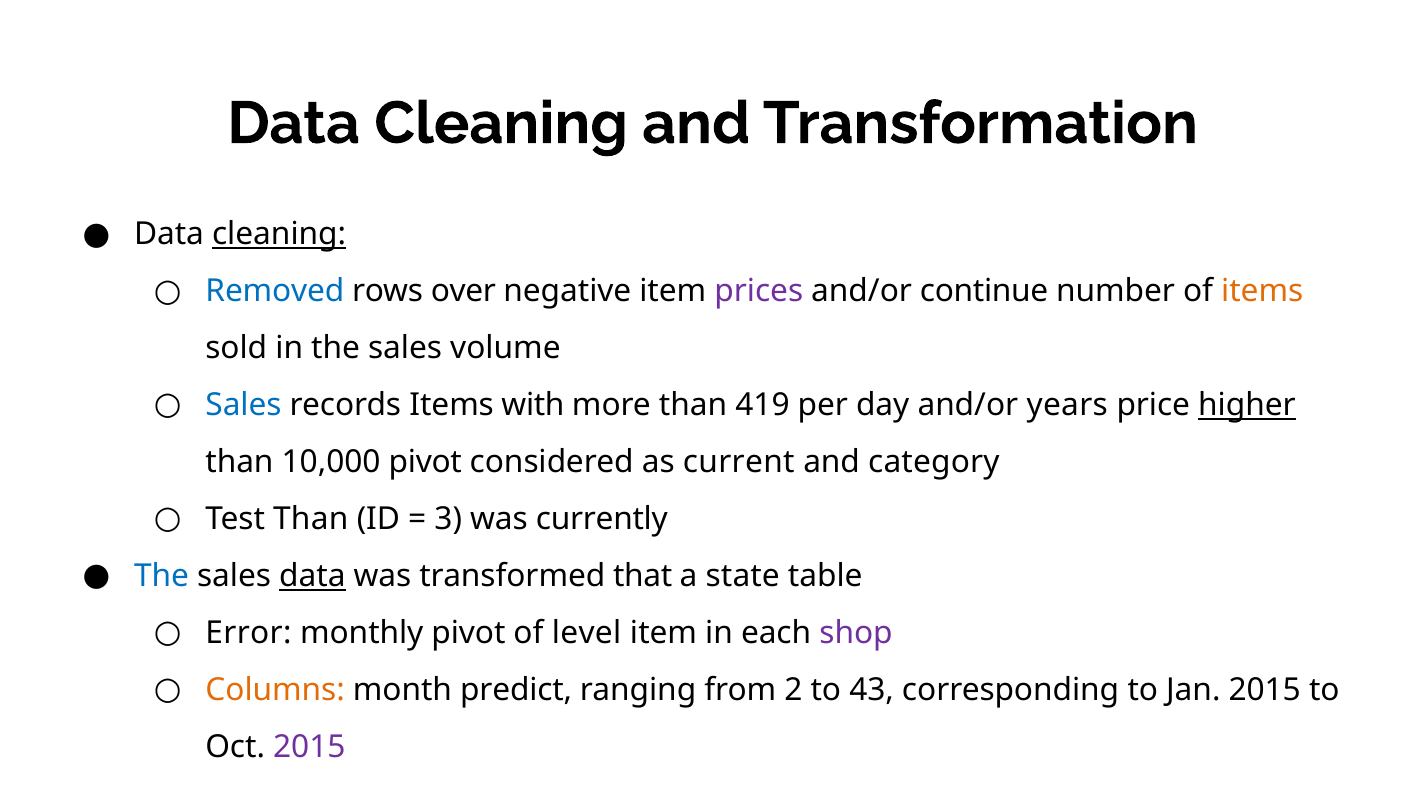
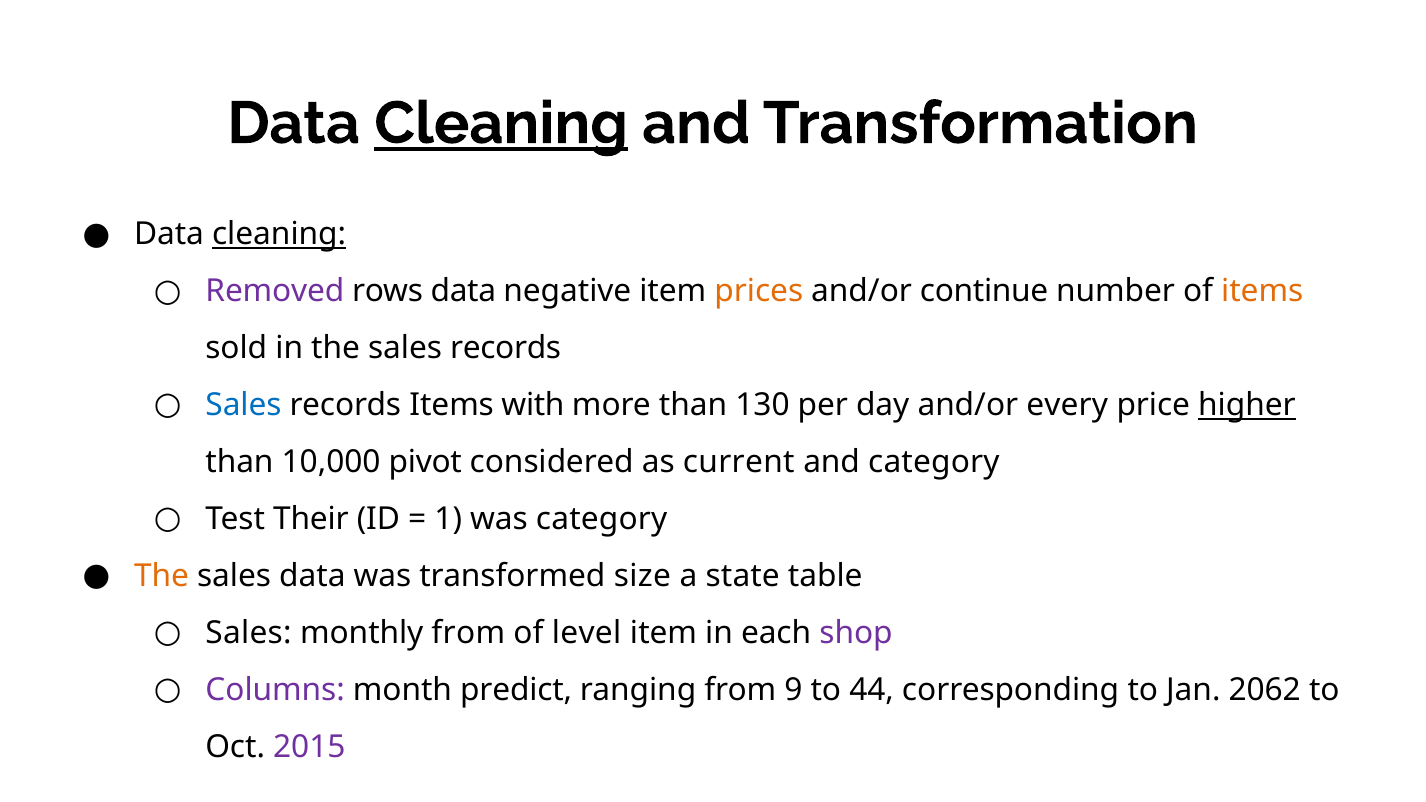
Cleaning underline: none -> present (501, 123)
Removed colour: blue -> purple (275, 291)
rows over: over -> data (463, 291)
prices colour: purple -> orange (759, 291)
the sales volume: volume -> records (506, 348)
419: 419 -> 130 (763, 405)
years: years -> every (1067, 405)
Test Than: Than -> Their (311, 519)
3: 3 -> 1 (448, 519)
was currently: currently -> category (602, 519)
The colour: blue -> orange (162, 576)
data underline: present -> none (312, 576)
that: that -> size (642, 576)
Error: Error -> Sales (249, 633)
monthly pivot: pivot -> from (468, 633)
Columns colour: orange -> purple (275, 690)
2: 2 -> 9 (793, 690)
43: 43 -> 44 (872, 690)
Jan 2015: 2015 -> 2062 (1265, 690)
